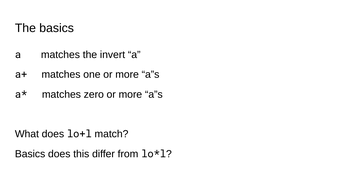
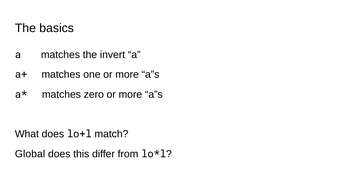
Basics: Basics -> Global (30, 154)
